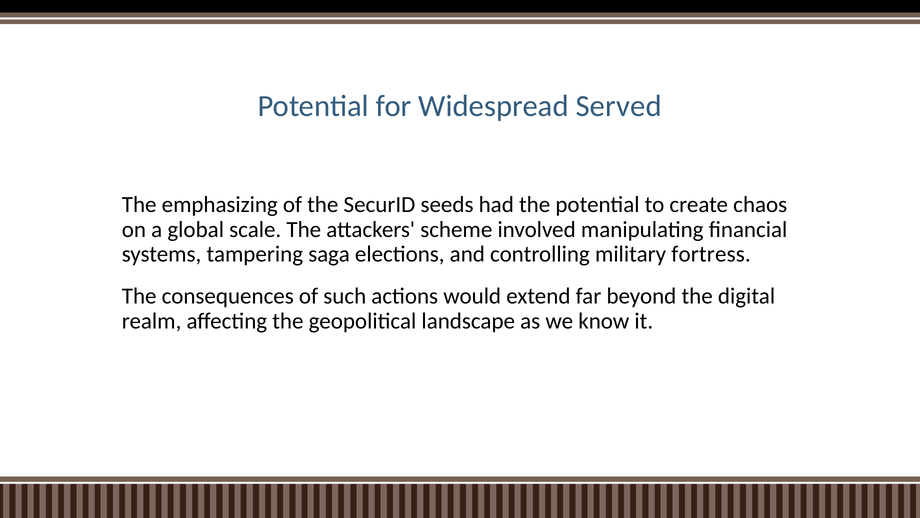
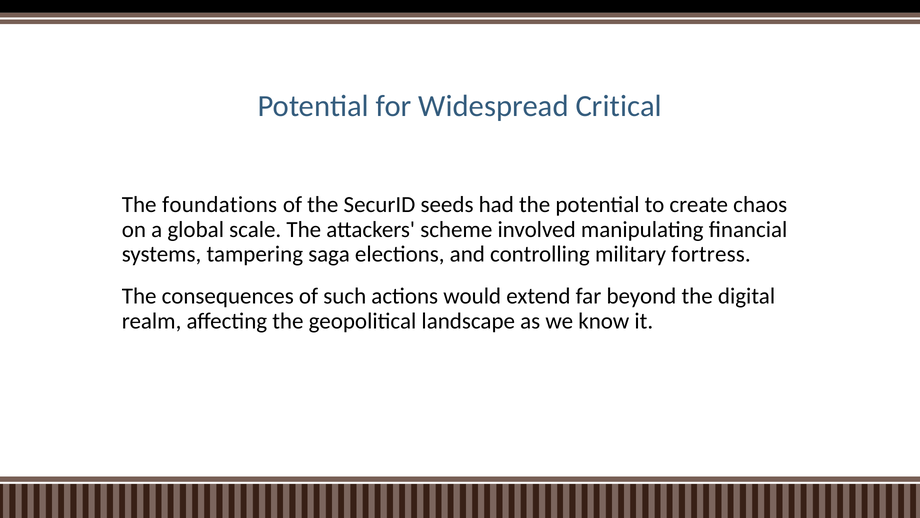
Served: Served -> Critical (619, 106)
emphasizing: emphasizing -> foundations (220, 204)
